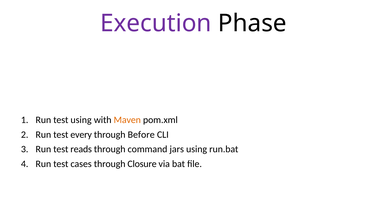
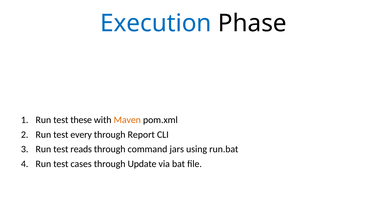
Execution colour: purple -> blue (156, 23)
test using: using -> these (81, 120)
Before: Before -> Report (141, 134)
Closure: Closure -> Update (142, 163)
